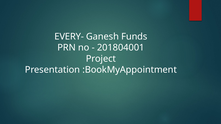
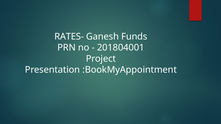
EVERY-: EVERY- -> RATES- (69, 37)
